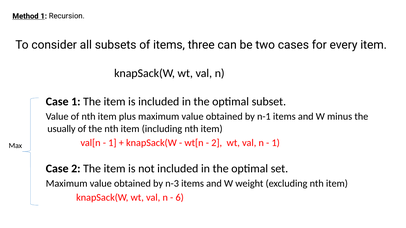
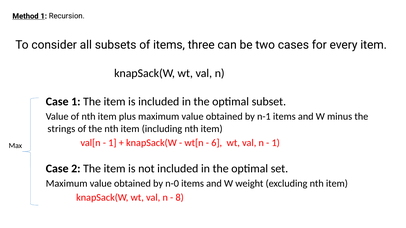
usually: usually -> strings (61, 129)
2: 2 -> 6 (217, 143)
n-3: n-3 -> n-0 (172, 184)
6: 6 -> 8 (180, 198)
